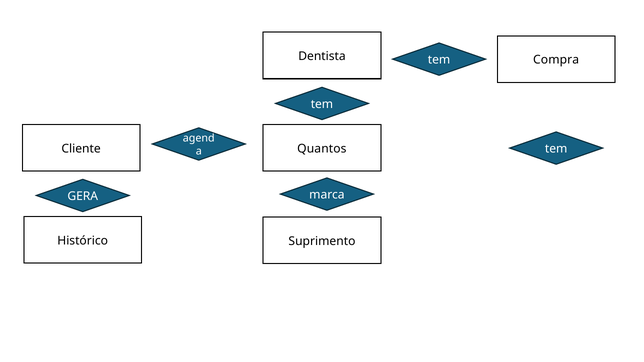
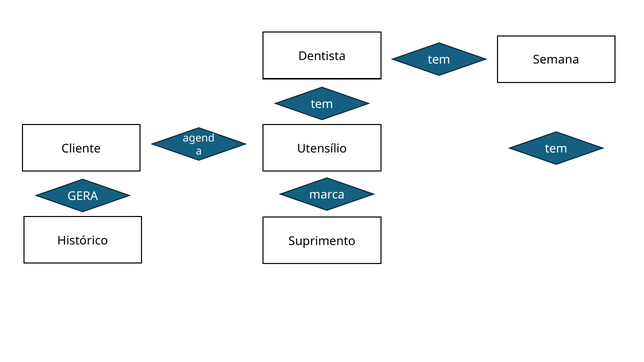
Compra: Compra -> Semana (556, 60)
Quantos: Quantos -> Utensílio (322, 149)
